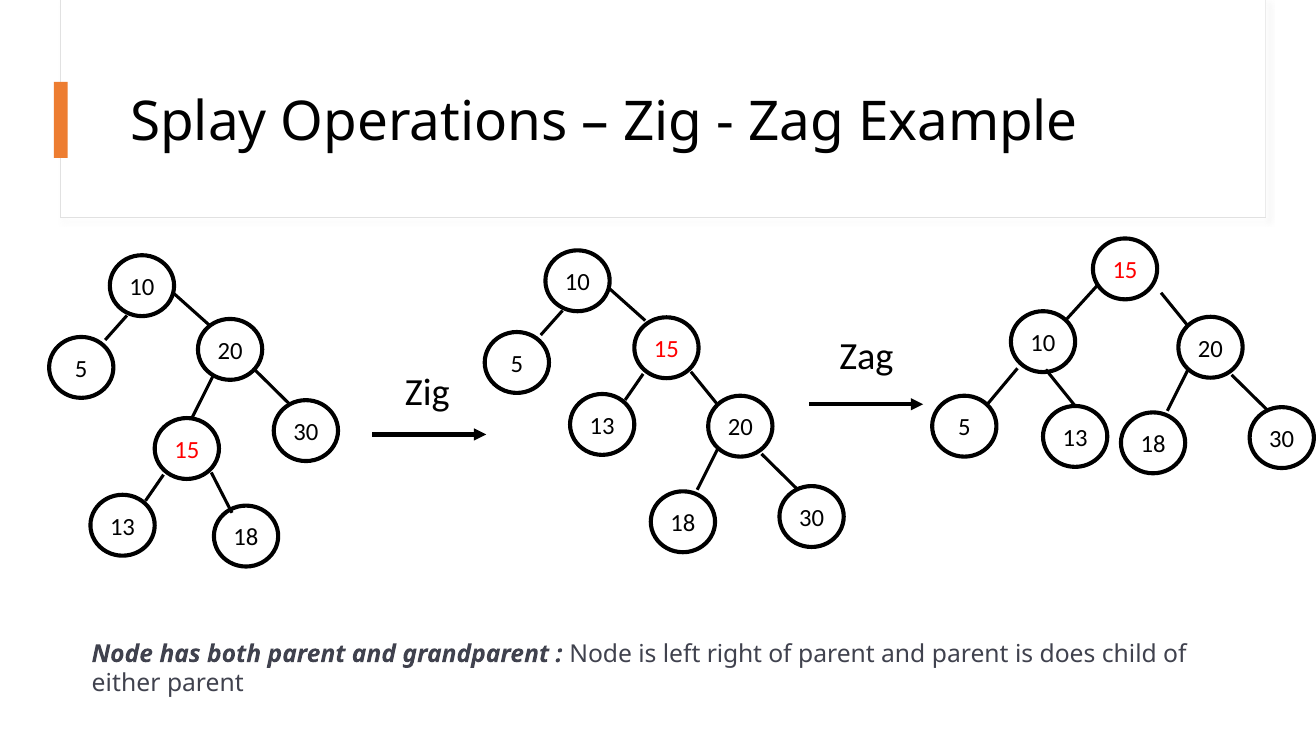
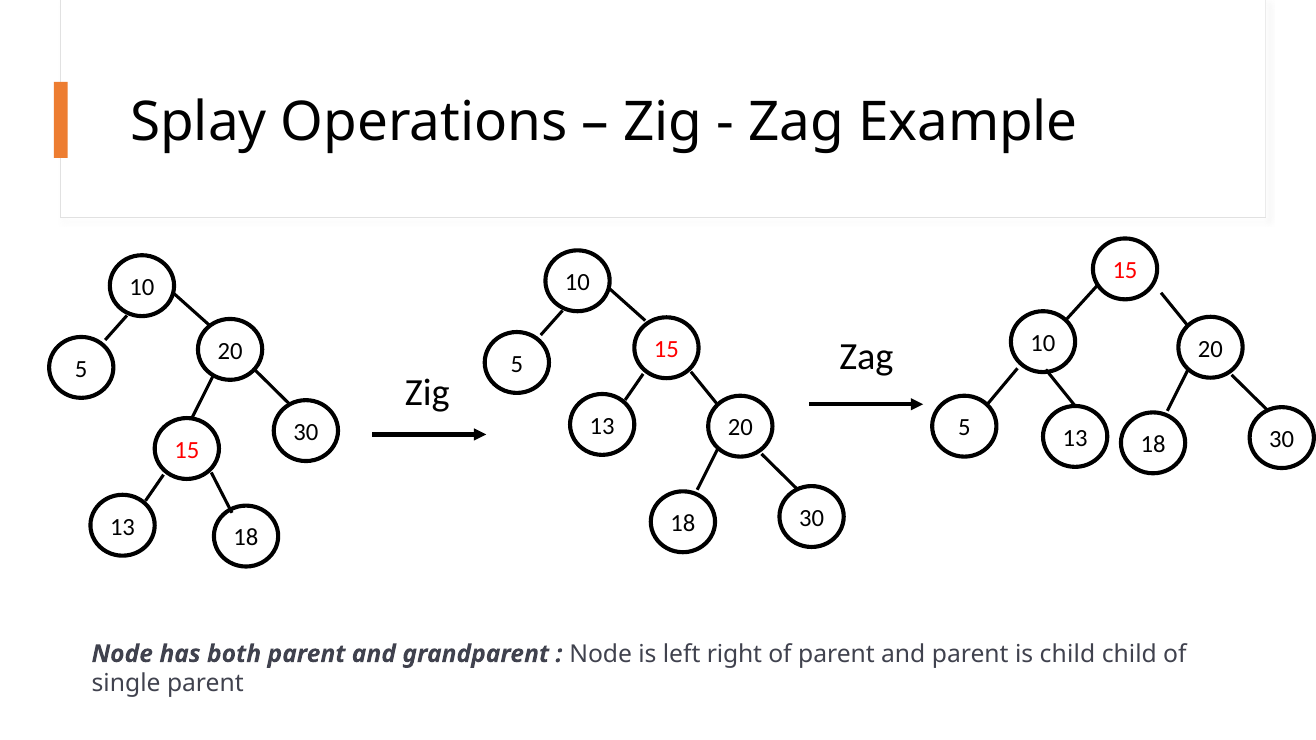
is does: does -> child (1067, 654)
either: either -> single (126, 684)
